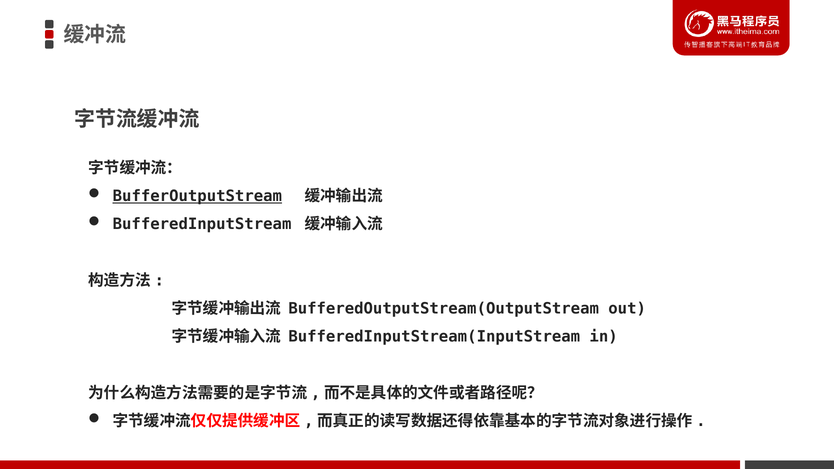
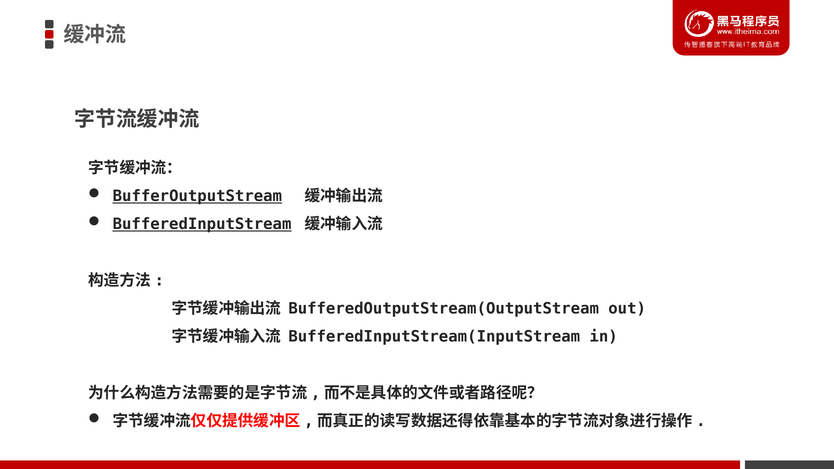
BufferedInputStream underline: none -> present (202, 224)
